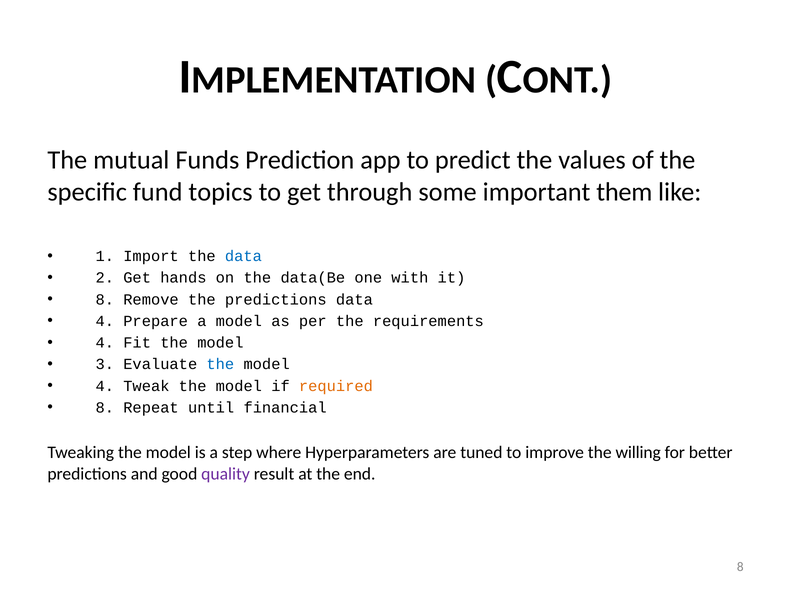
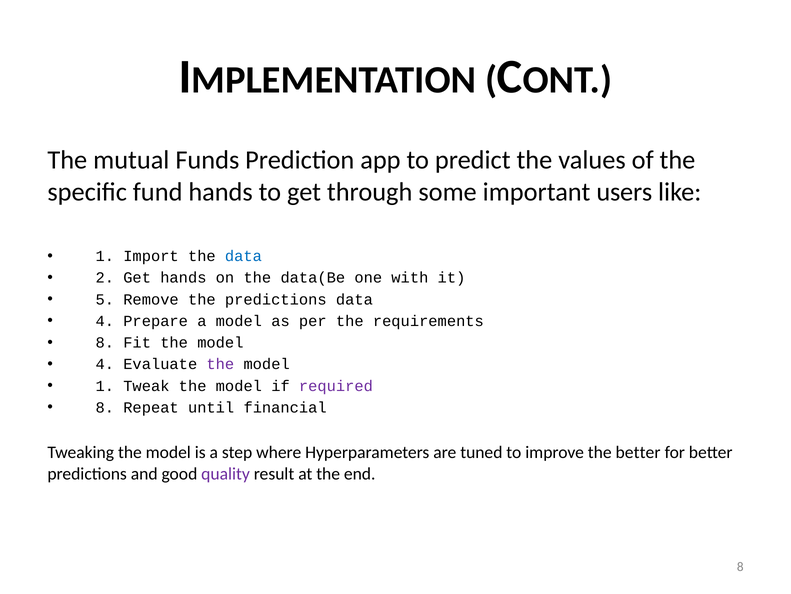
fund topics: topics -> hands (221, 192)
them: them -> users (624, 192)
8: 8 -> 5 (105, 299)
4: 4 -> 8 (105, 342)
3: 3 -> 4 (105, 364)
the colour: blue -> purple (220, 364)
4: 4 -> 1 (105, 385)
required colour: orange -> purple (336, 385)
the willing: willing -> better (638, 452)
